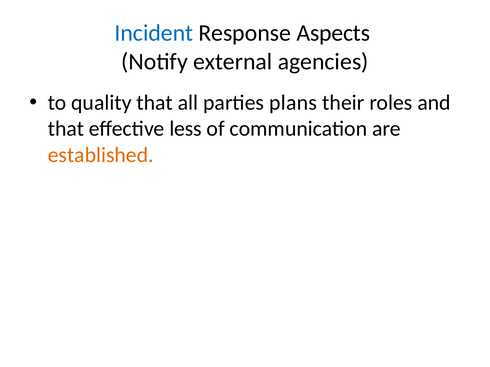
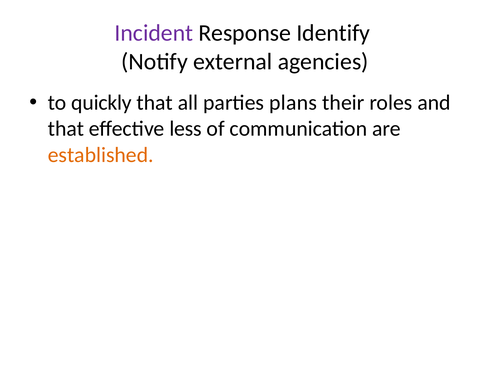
Incident colour: blue -> purple (154, 33)
Aspects: Aspects -> Identify (333, 33)
quality: quality -> quickly (102, 103)
